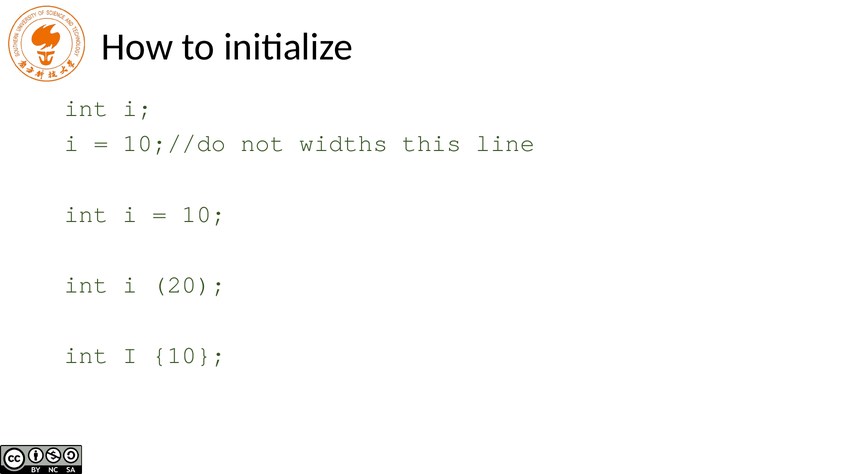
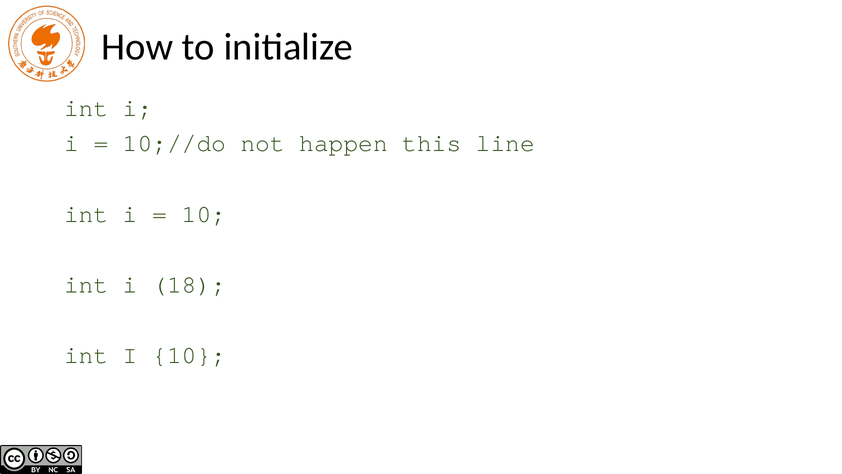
widths: widths -> happen (344, 143)
20: 20 -> 18 (189, 284)
